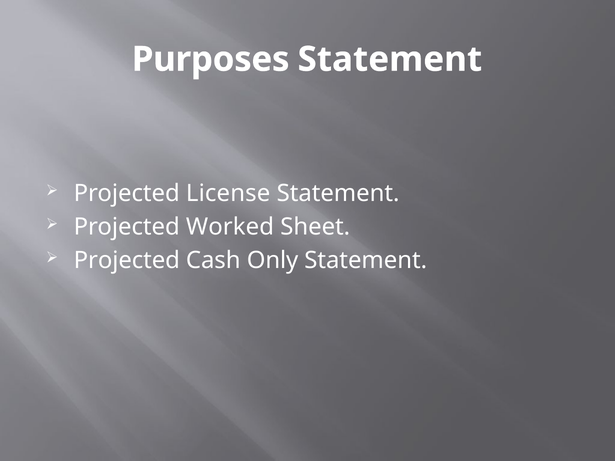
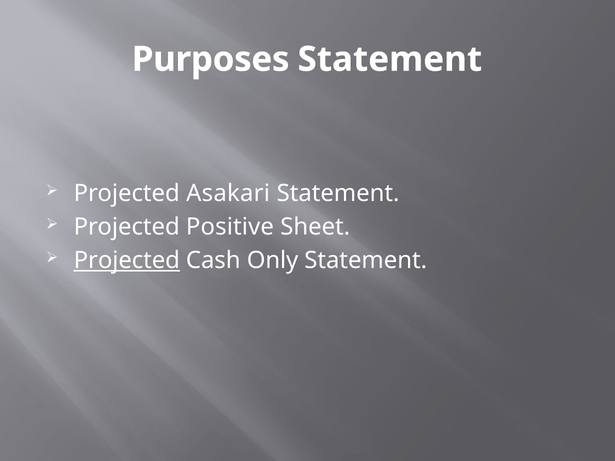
License: License -> Asakari (228, 194)
Worked: Worked -> Positive (230, 227)
Projected underline: none -> present (127, 261)
